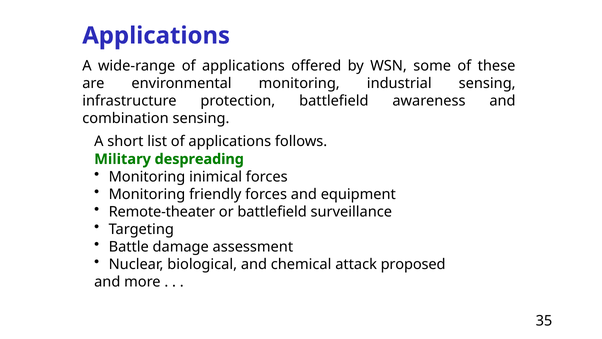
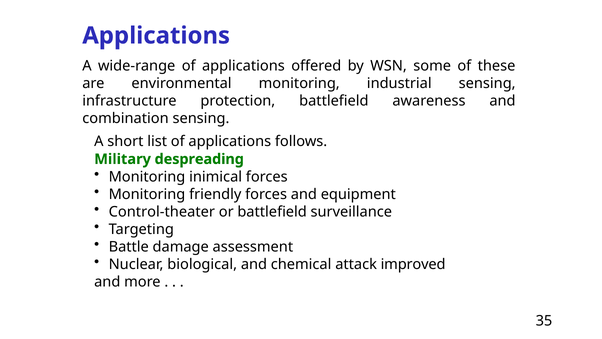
Remote-theater: Remote-theater -> Control-theater (162, 212)
proposed: proposed -> improved (413, 264)
